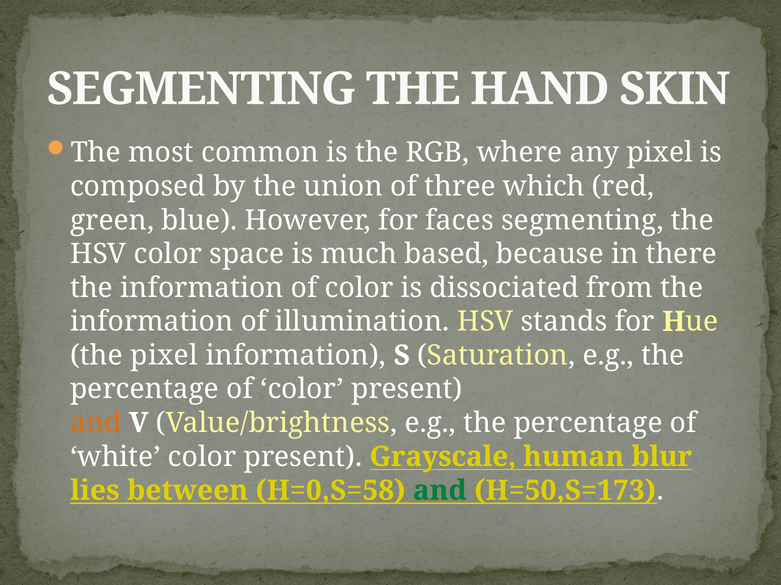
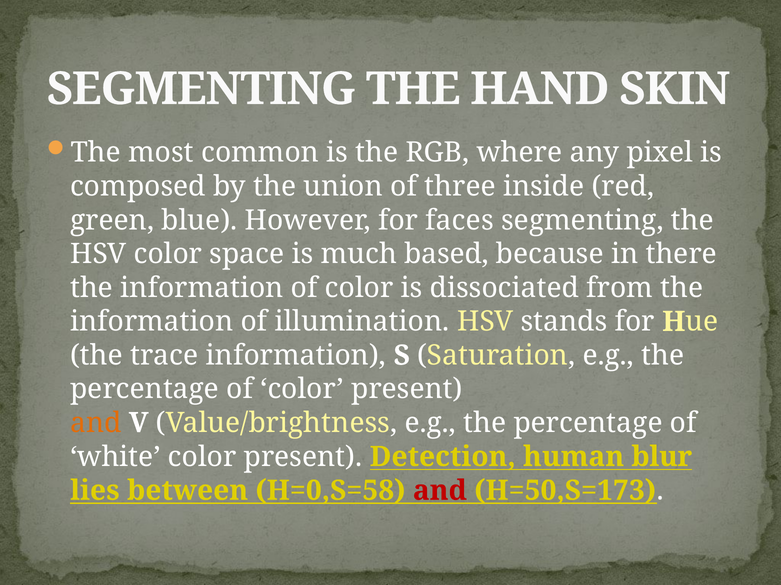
which: which -> inside (544, 187)
the pixel: pixel -> trace (164, 356)
Grayscale: Grayscale -> Detection (443, 457)
and colour: green -> red (440, 491)
